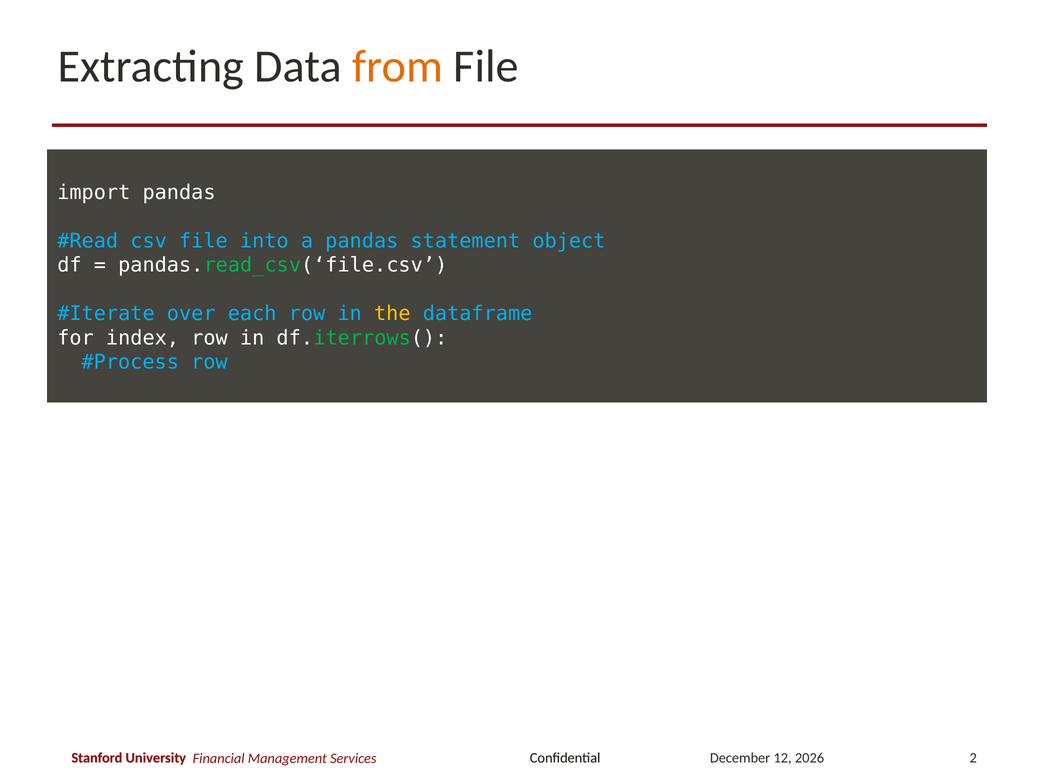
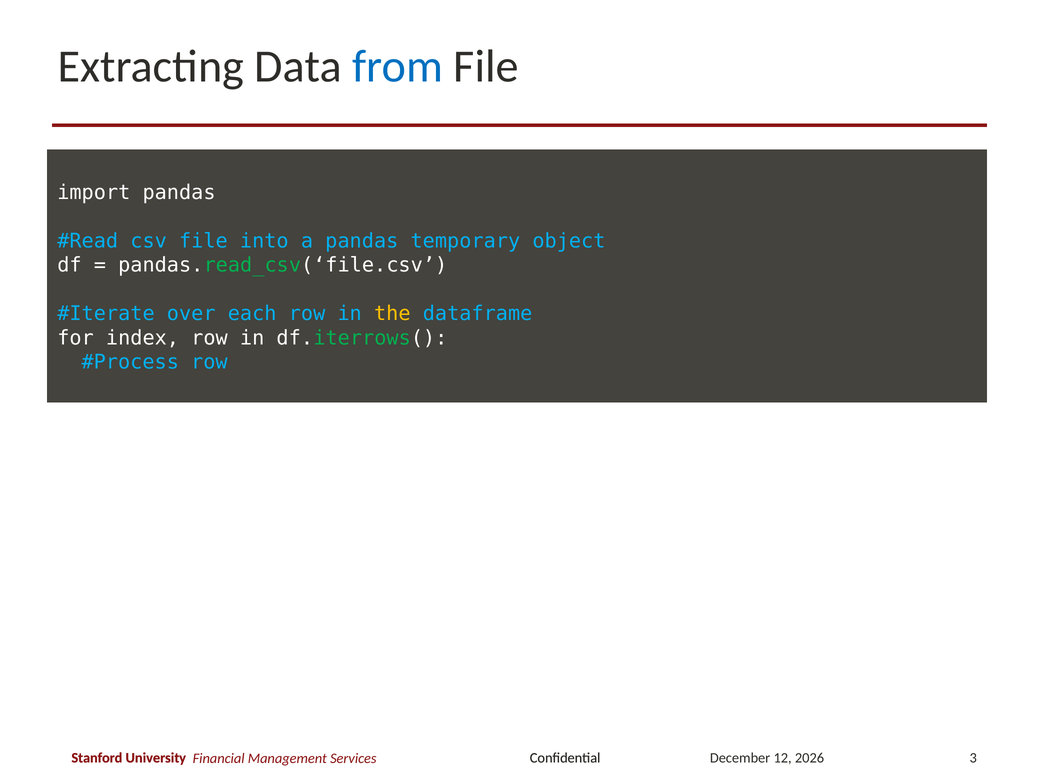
from colour: orange -> blue (398, 67)
statement: statement -> temporary (465, 241)
2: 2 -> 3 (973, 757)
